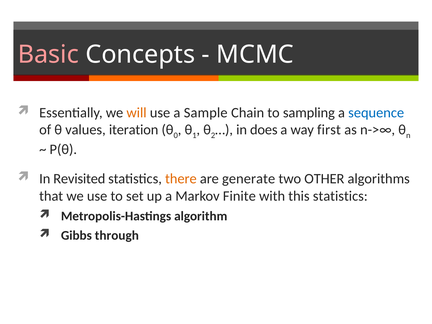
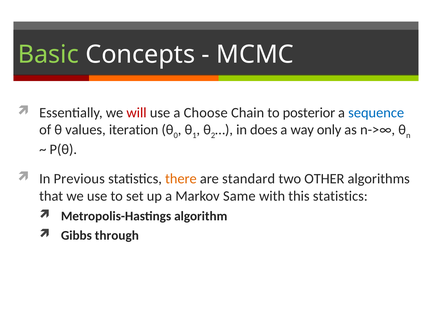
Basic colour: pink -> light green (48, 54)
will colour: orange -> red (137, 113)
Sample: Sample -> Choose (206, 113)
sampling: sampling -> posterior (309, 113)
first: first -> only (329, 130)
Revisited: Revisited -> Previous (79, 179)
generate: generate -> standard (249, 179)
Finite: Finite -> Same (239, 196)
